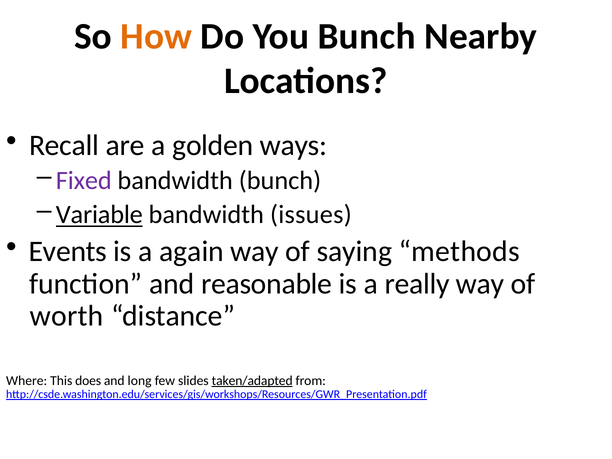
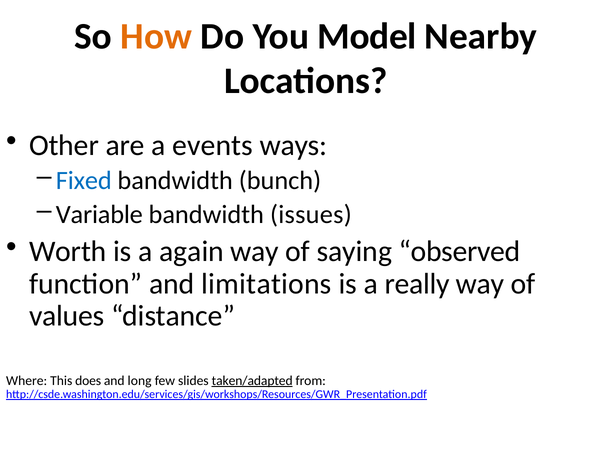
You Bunch: Bunch -> Model (367, 36)
Recall: Recall -> Other (64, 145)
golden: golden -> events (213, 145)
Fixed colour: purple -> blue (84, 181)
Variable underline: present -> none (99, 215)
Events: Events -> Worth (68, 252)
methods: methods -> observed (460, 252)
reasonable: reasonable -> limitations (266, 284)
worth: worth -> values (67, 316)
